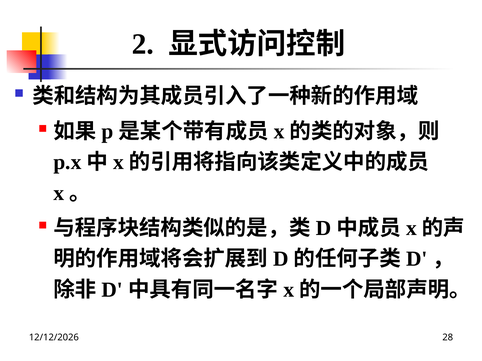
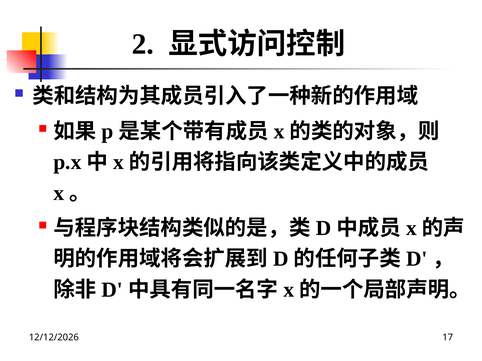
28: 28 -> 17 (448, 338)
